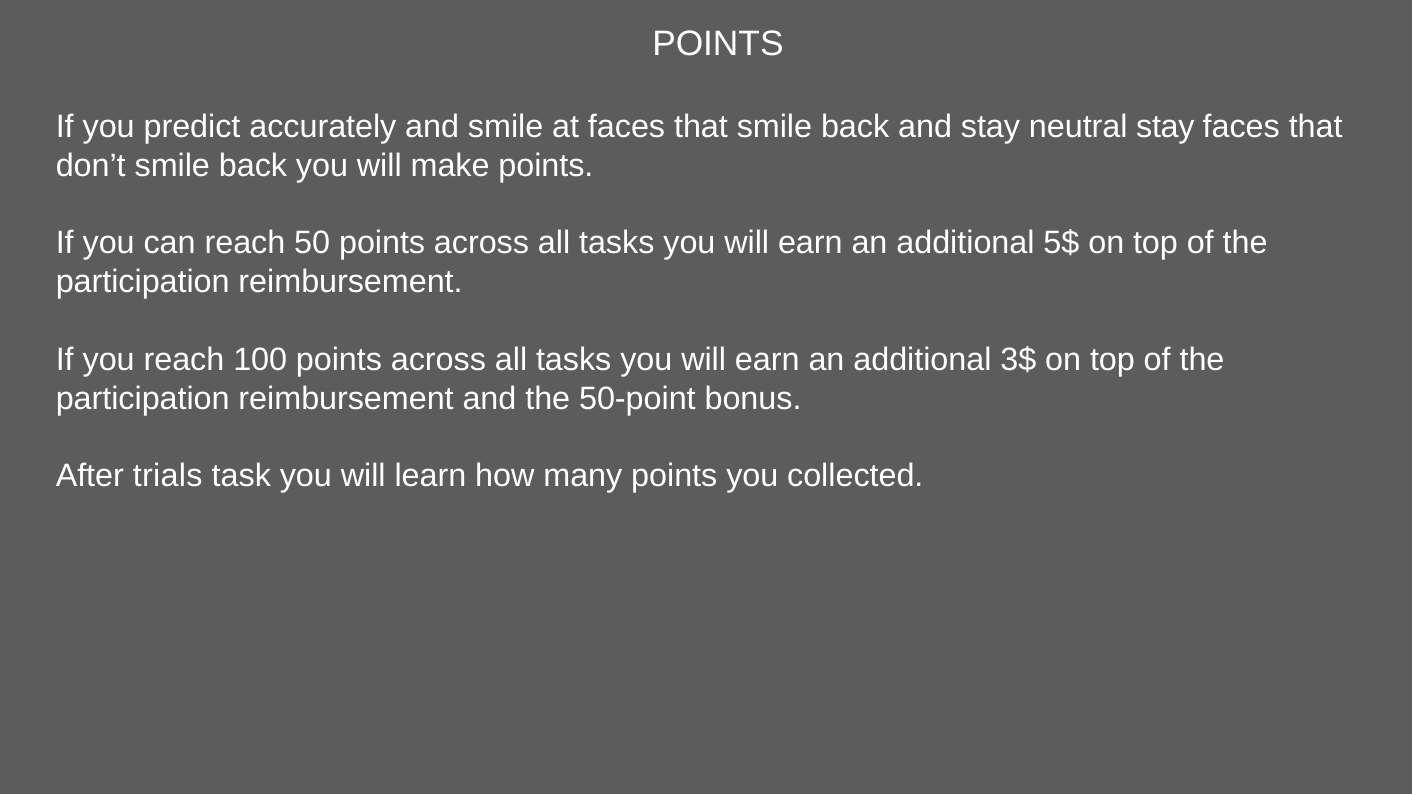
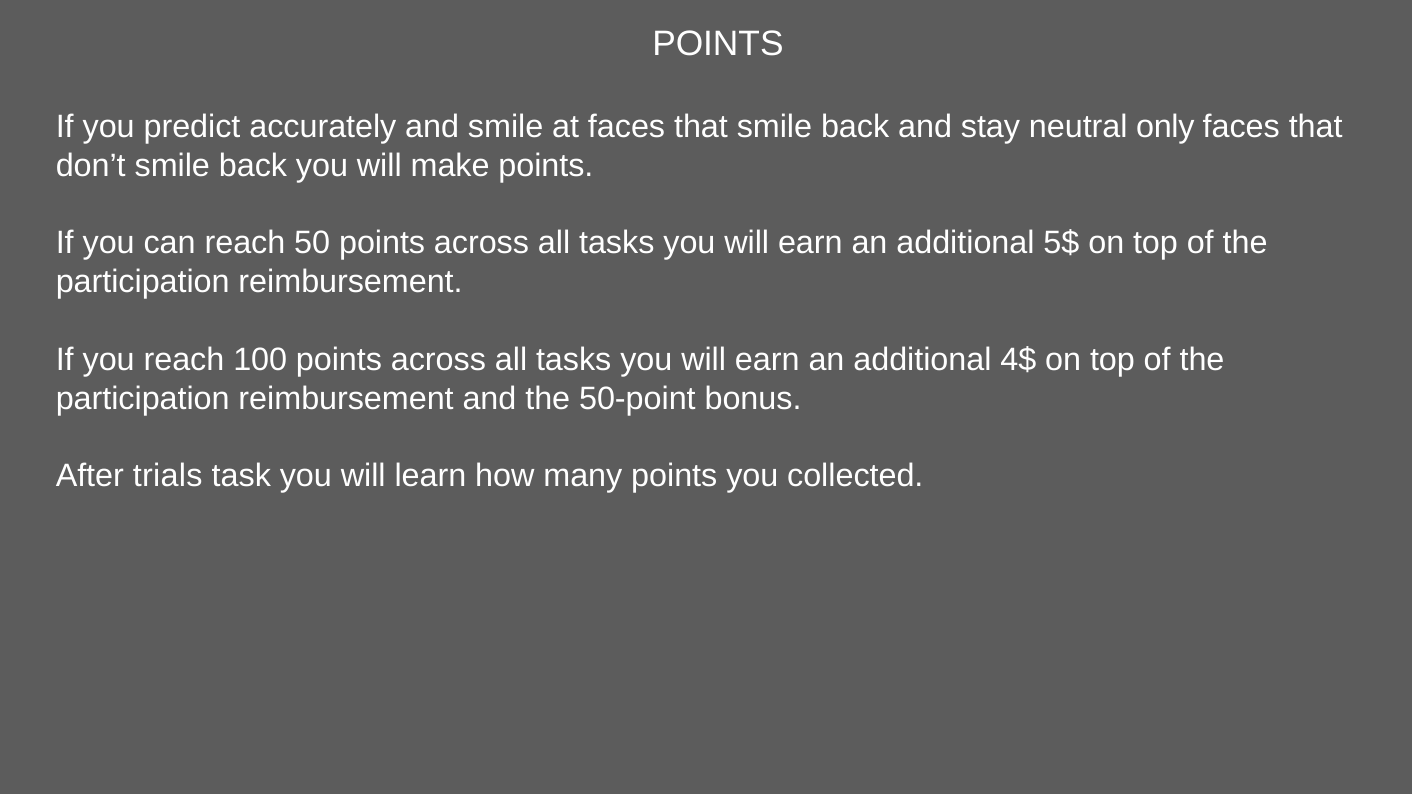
neutral stay: stay -> only (1165, 127)
3$: 3$ -> 4$ (1018, 360)
